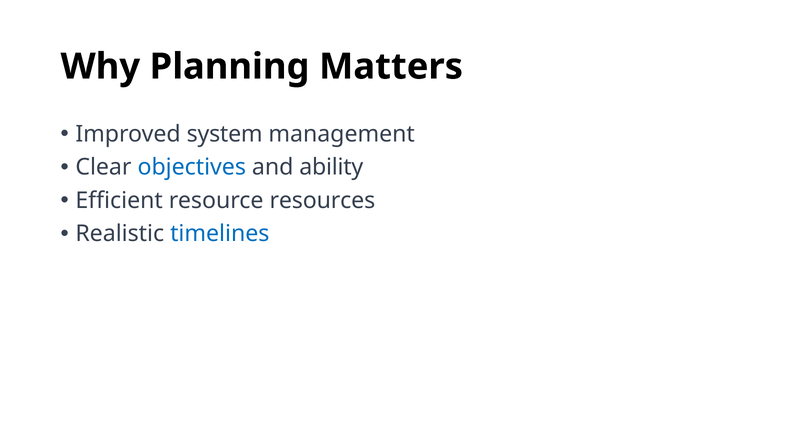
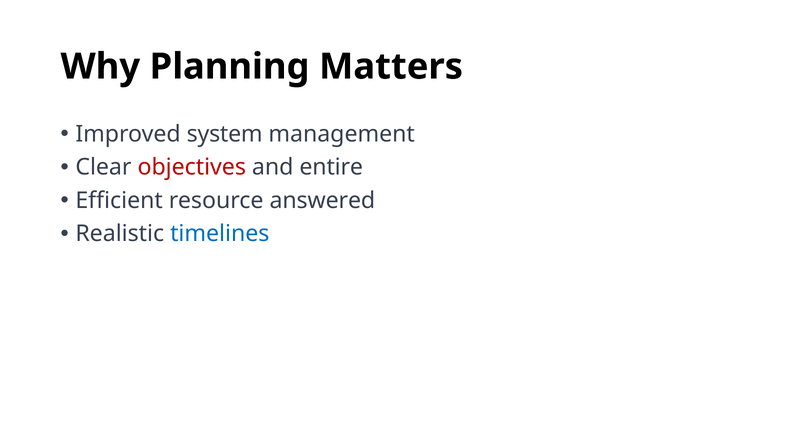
objectives colour: blue -> red (192, 168)
ability: ability -> entire (331, 168)
resources: resources -> answered (322, 201)
